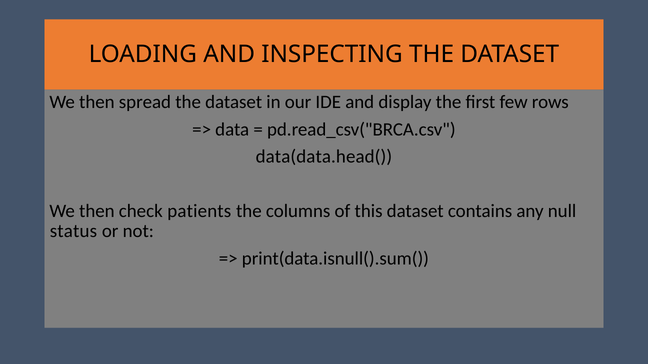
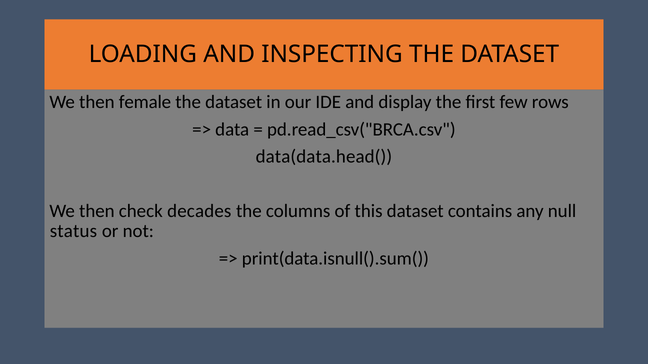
spread: spread -> female (145, 102)
patients: patients -> decades (199, 211)
